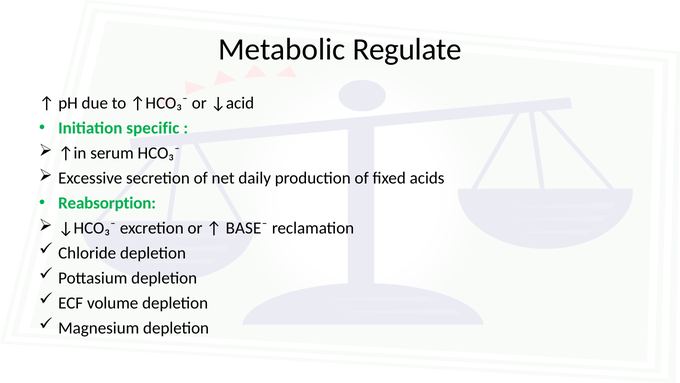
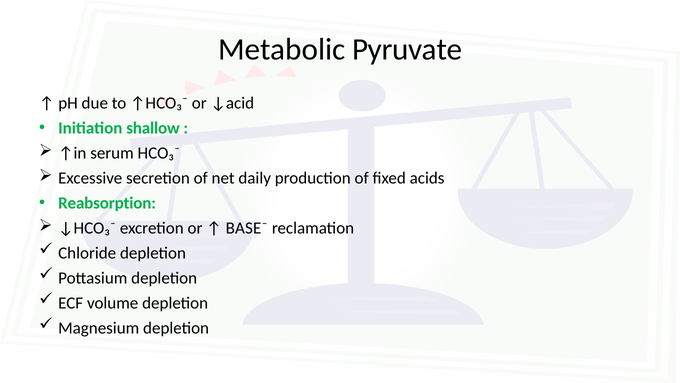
Regulate: Regulate -> Pyruvate (407, 49)
specific: specific -> shallow (153, 128)
